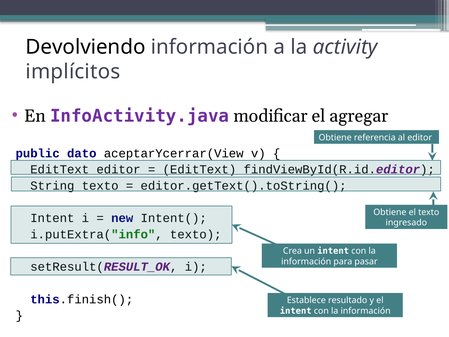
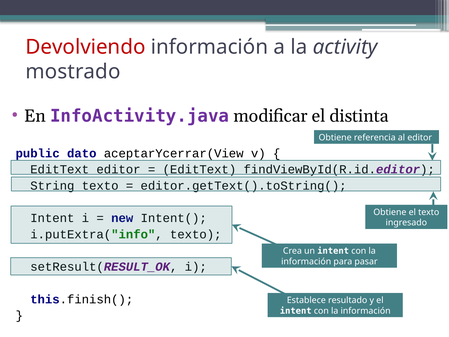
Devolviendo colour: black -> red (86, 47)
implícitos: implícitos -> mostrado (73, 72)
agregar: agregar -> distinta (359, 116)
